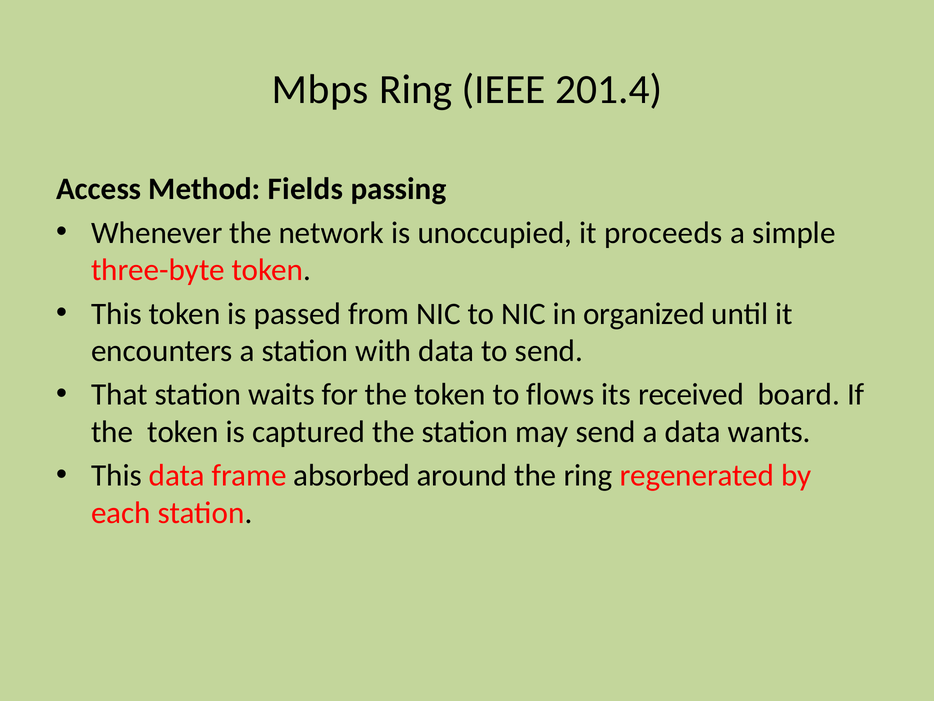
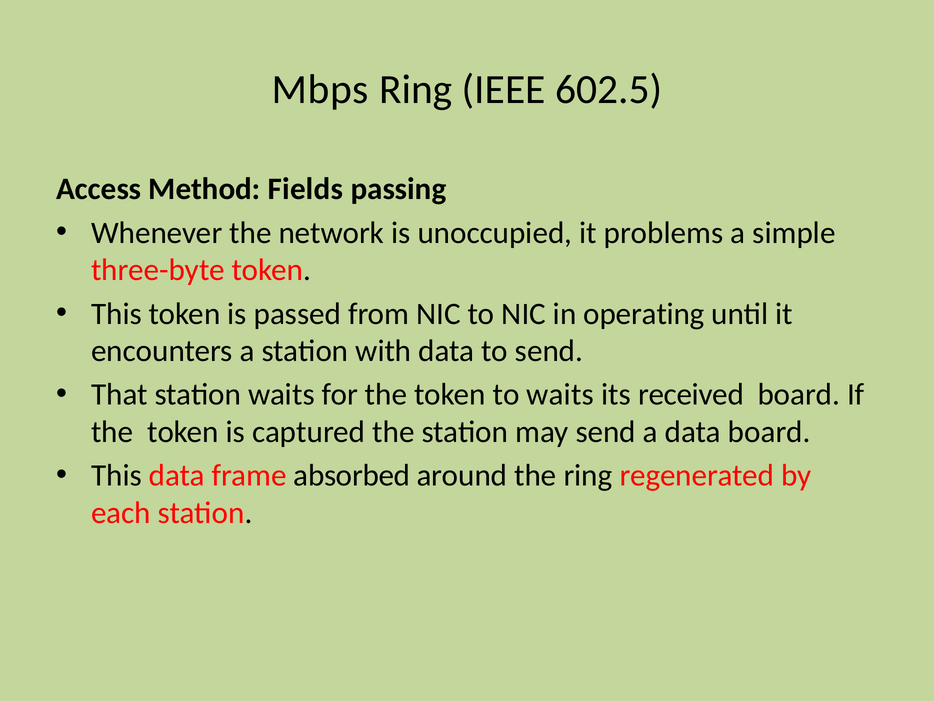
201.4: 201.4 -> 602.5 (609, 89)
proceeds: proceeds -> problems (664, 233)
organized: organized -> operating (644, 313)
to flows: flows -> waits (560, 394)
data wants: wants -> board (769, 432)
